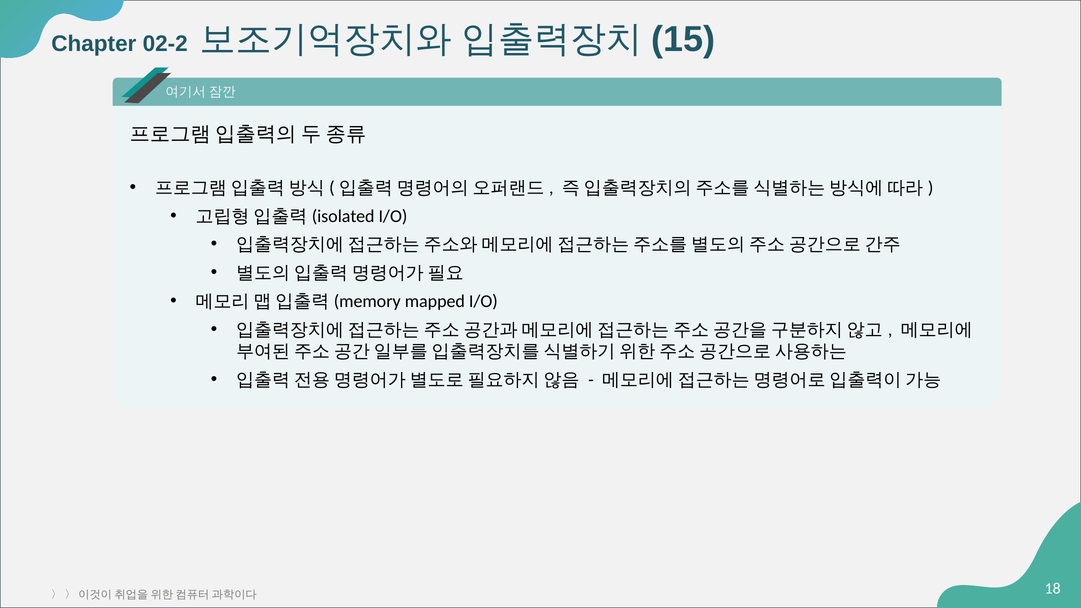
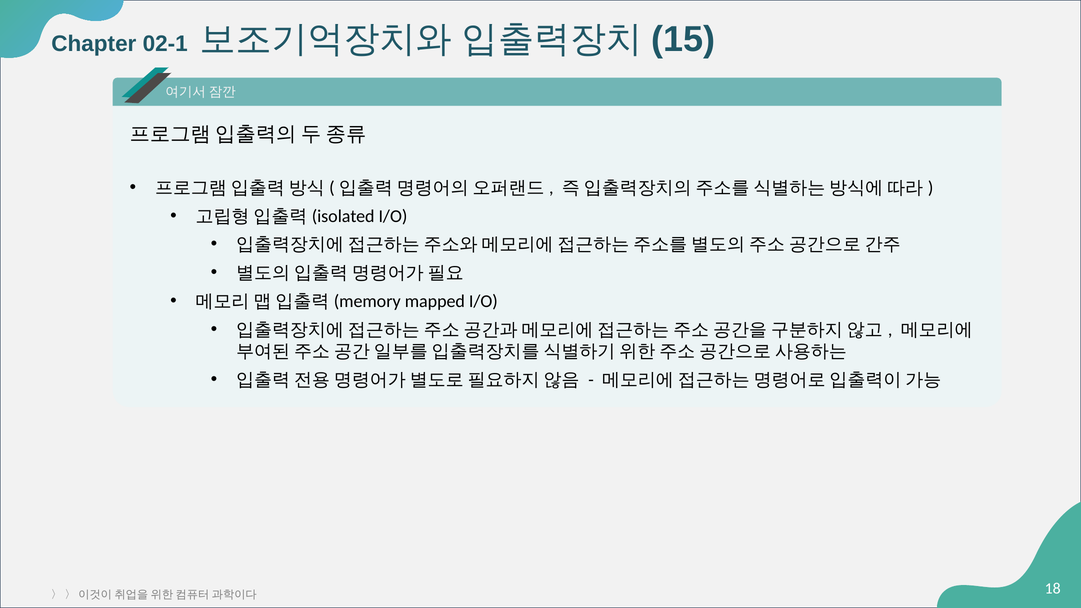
02-2: 02-2 -> 02-1 (165, 44)
